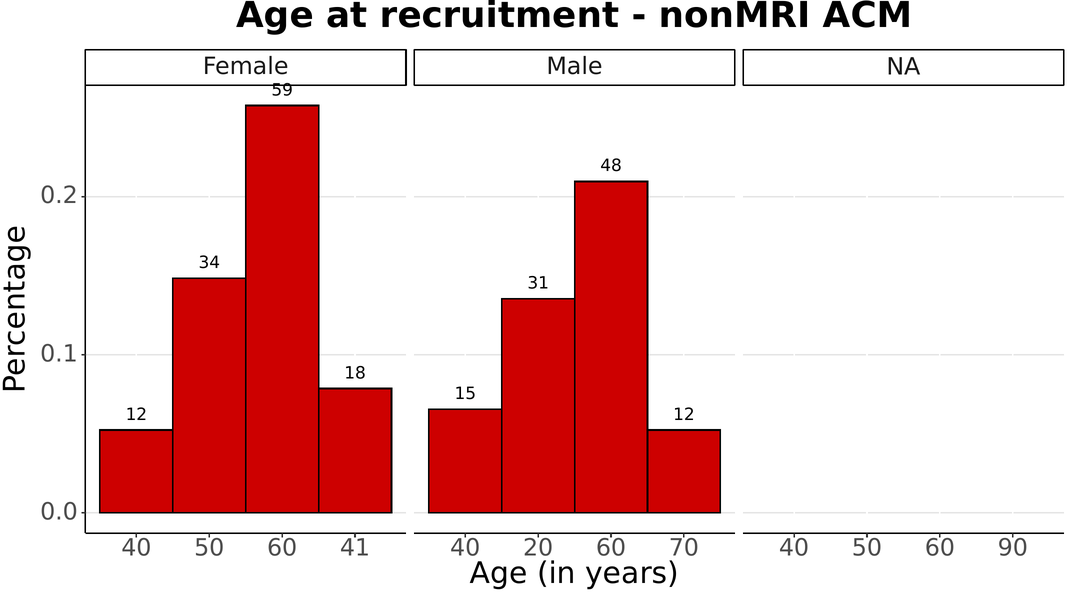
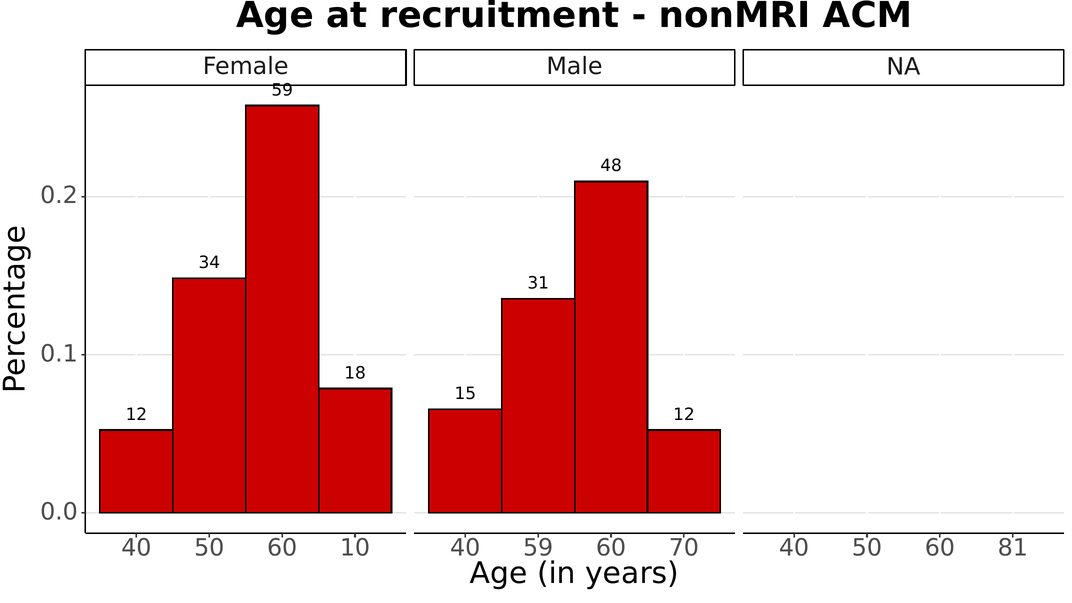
41: 41 -> 10 (355, 548)
40 20: 20 -> 59 (538, 548)
90: 90 -> 81 (1013, 548)
